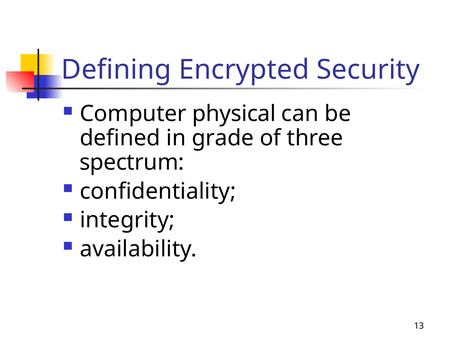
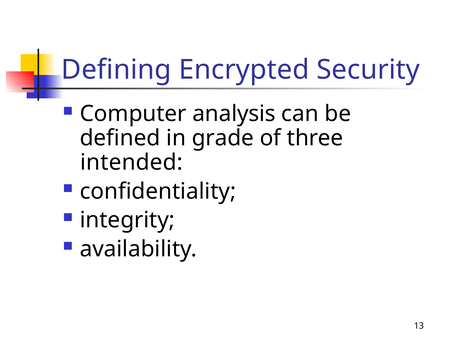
physical: physical -> analysis (234, 114)
spectrum: spectrum -> intended (132, 163)
